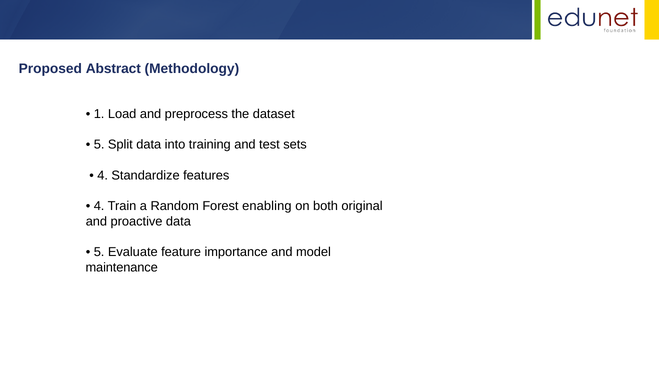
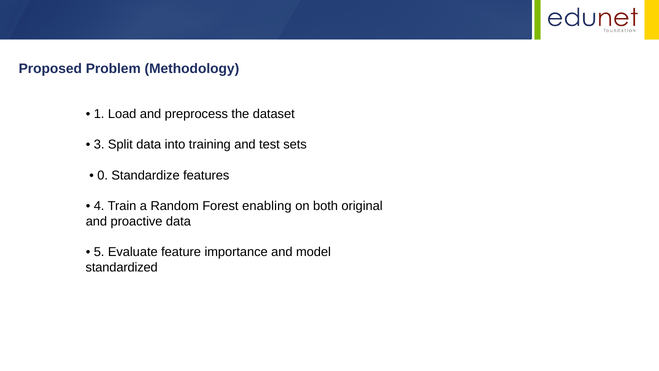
Abstract: Abstract -> Problem (113, 69)
5: 5 -> 3 (99, 144)
4: 4 -> 0 (103, 175)
maintenance: maintenance -> standardized (122, 267)
